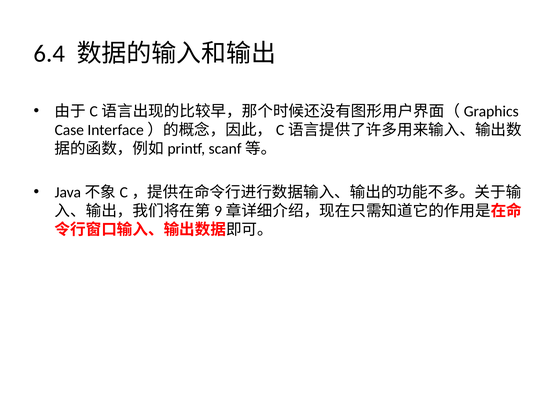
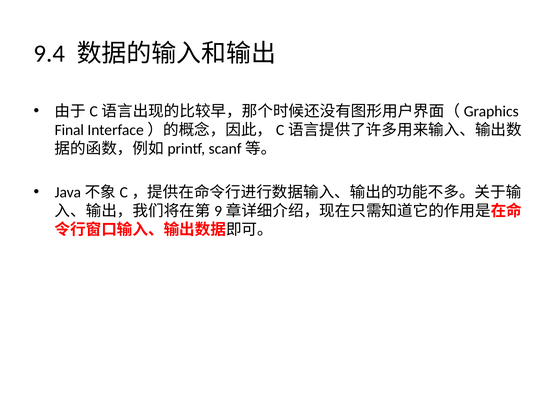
6.4: 6.4 -> 9.4 (49, 54)
Case: Case -> Final (69, 130)
